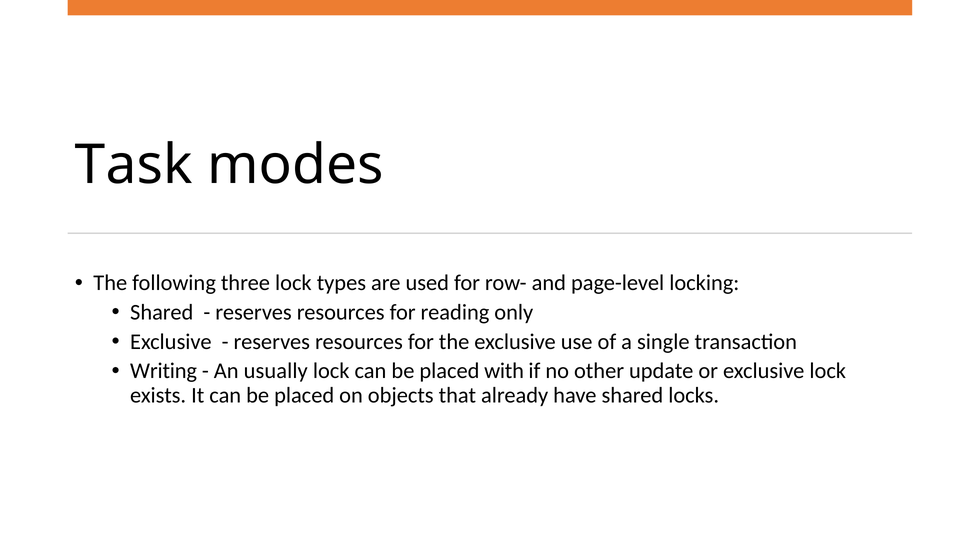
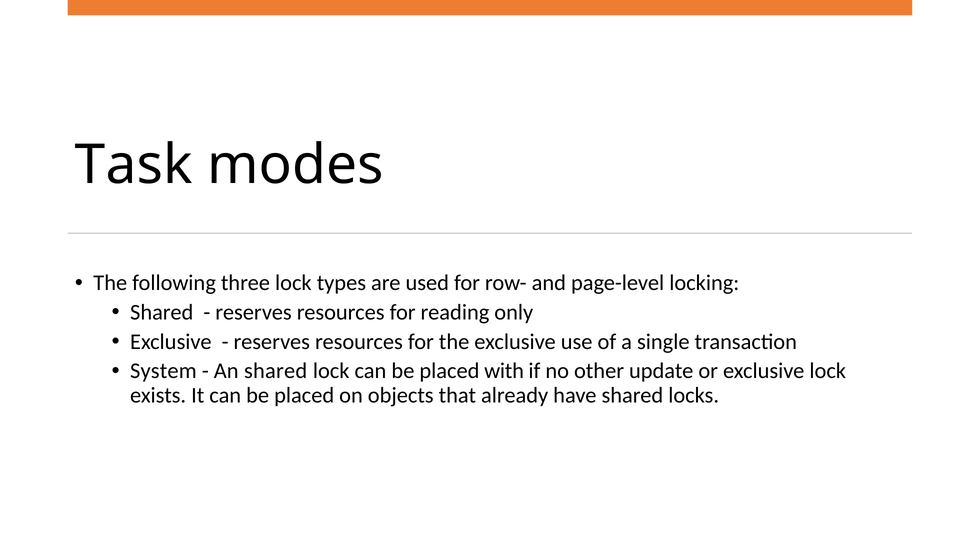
Writing: Writing -> System (163, 371)
An usually: usually -> shared (276, 371)
